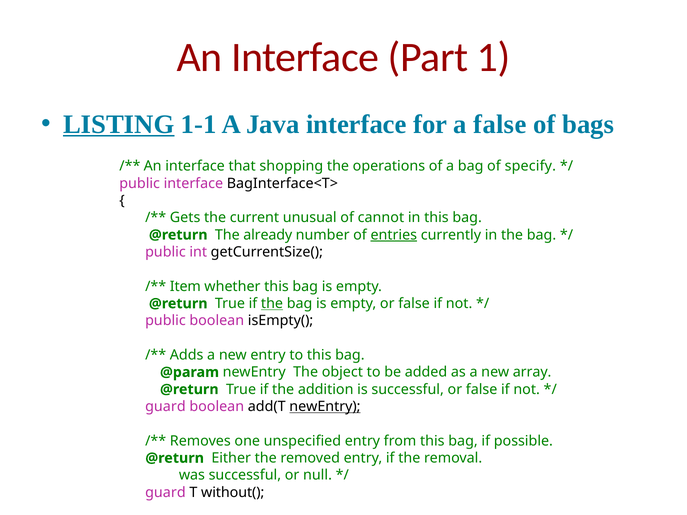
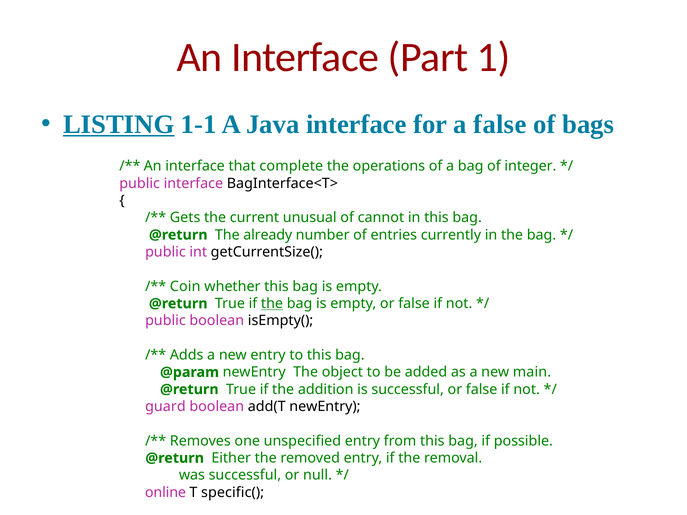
shopping: shopping -> complete (291, 166)
specify: specify -> integer (530, 166)
entries underline: present -> none (394, 235)
Item: Item -> Coin (185, 287)
array: array -> main (532, 372)
newEntry underline: present -> none (325, 407)
guard: guard -> online (166, 493)
without(: without( -> specific( (233, 493)
